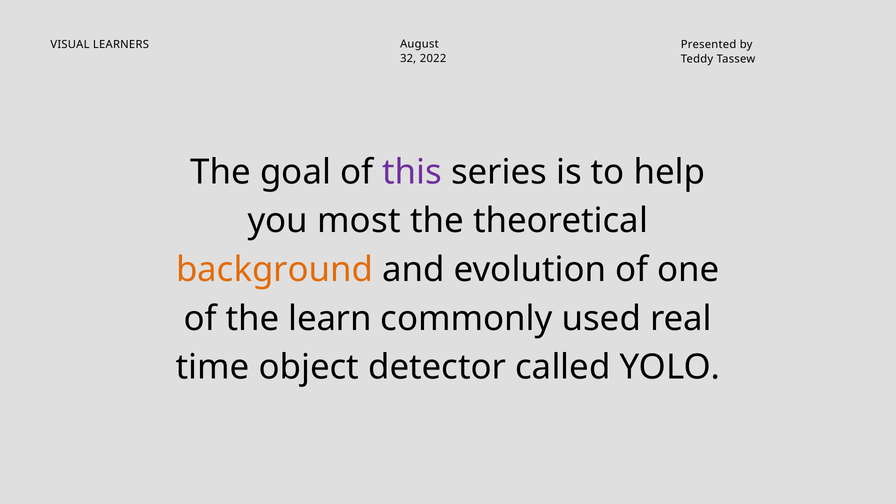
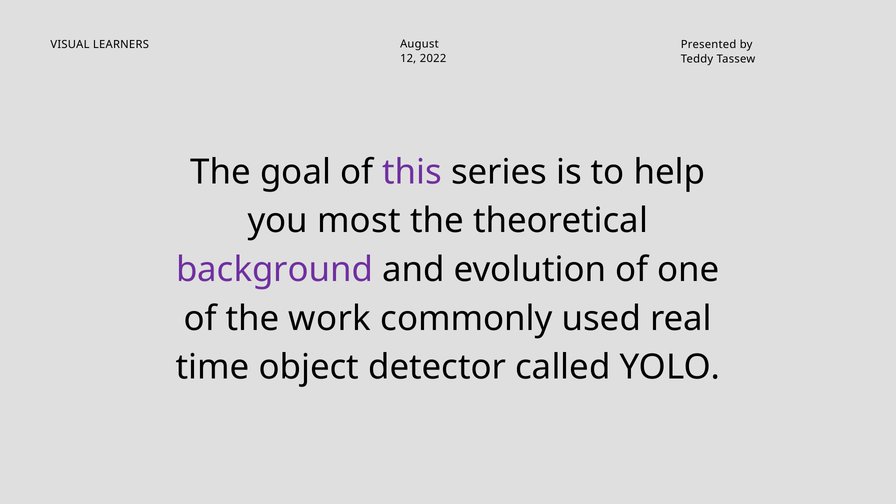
32: 32 -> 12 (408, 59)
background colour: orange -> purple (275, 270)
learn: learn -> work (330, 319)
